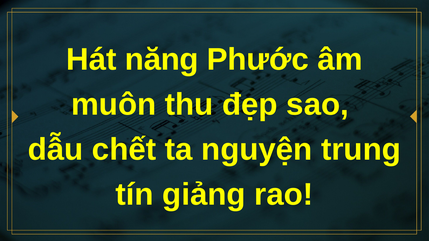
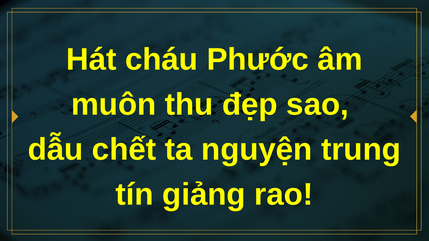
năng: năng -> cháu (162, 60)
